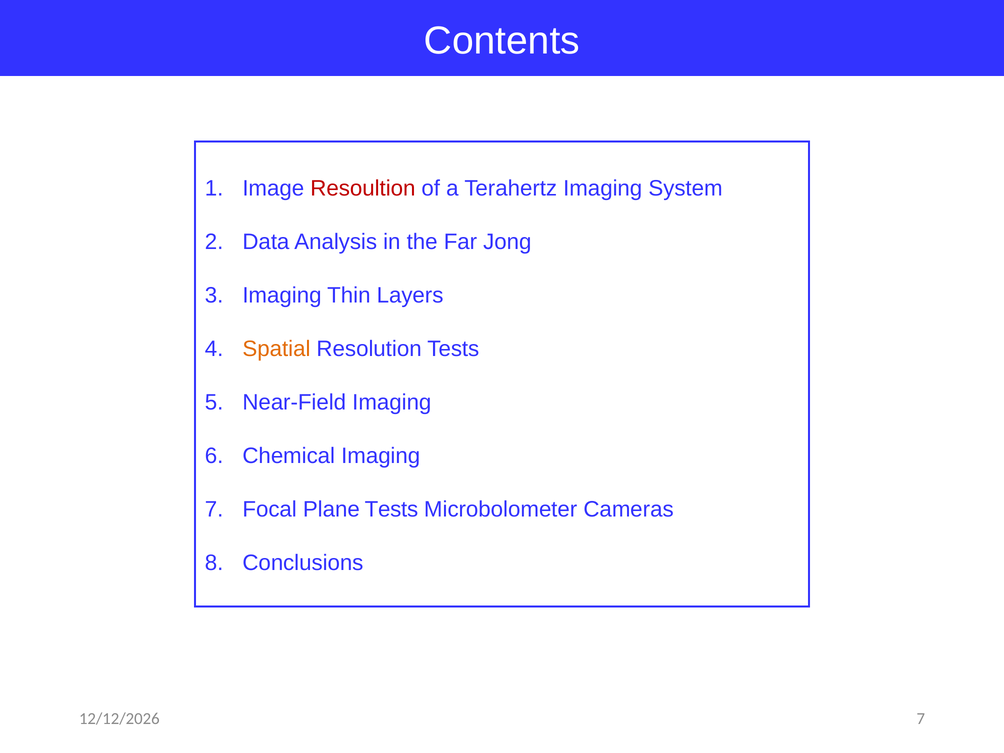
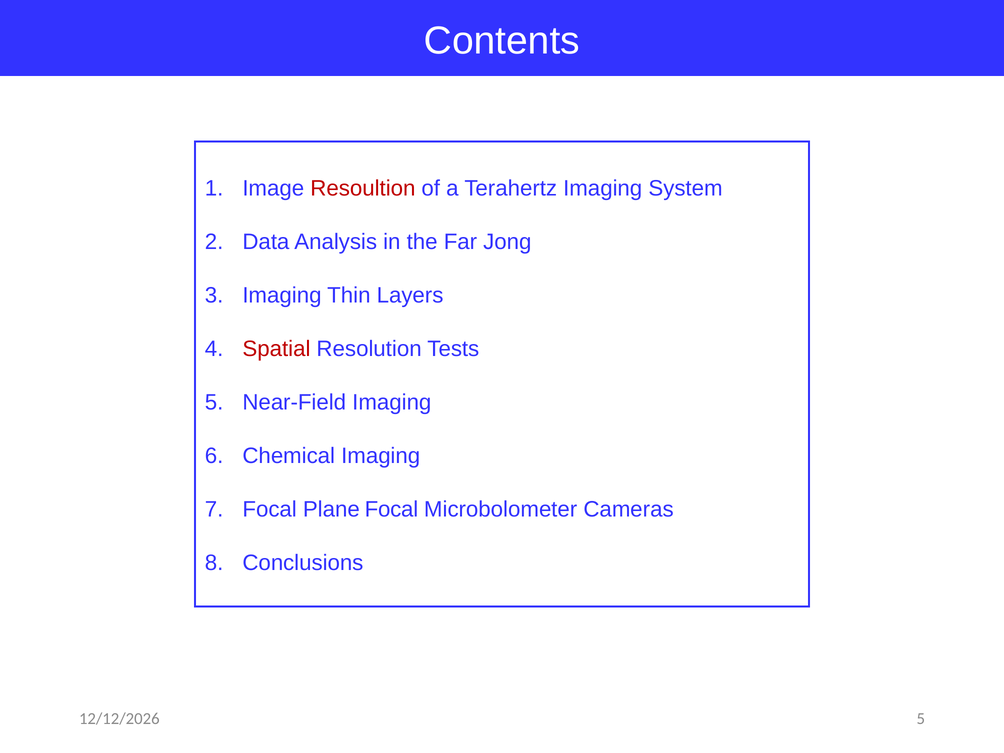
Spatial colour: orange -> red (276, 349)
Plane Tests: Tests -> Focal (391, 509)
7: 7 -> 5 (921, 719)
